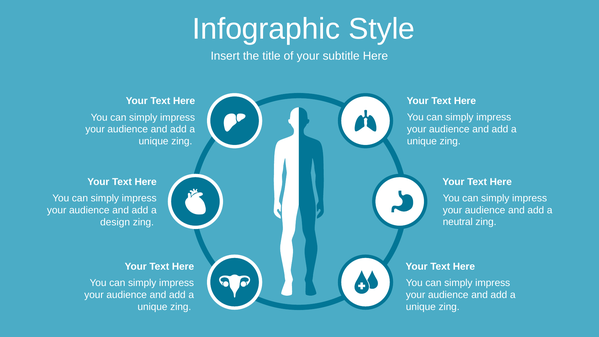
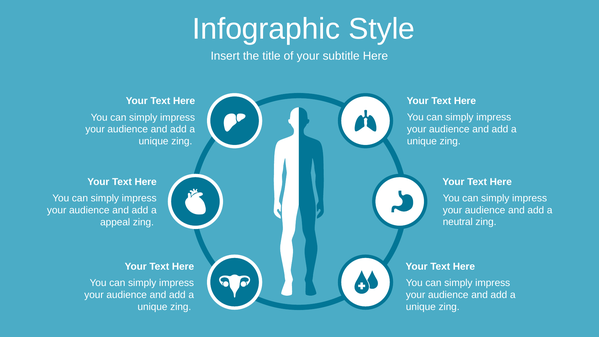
design: design -> appeal (115, 222)
